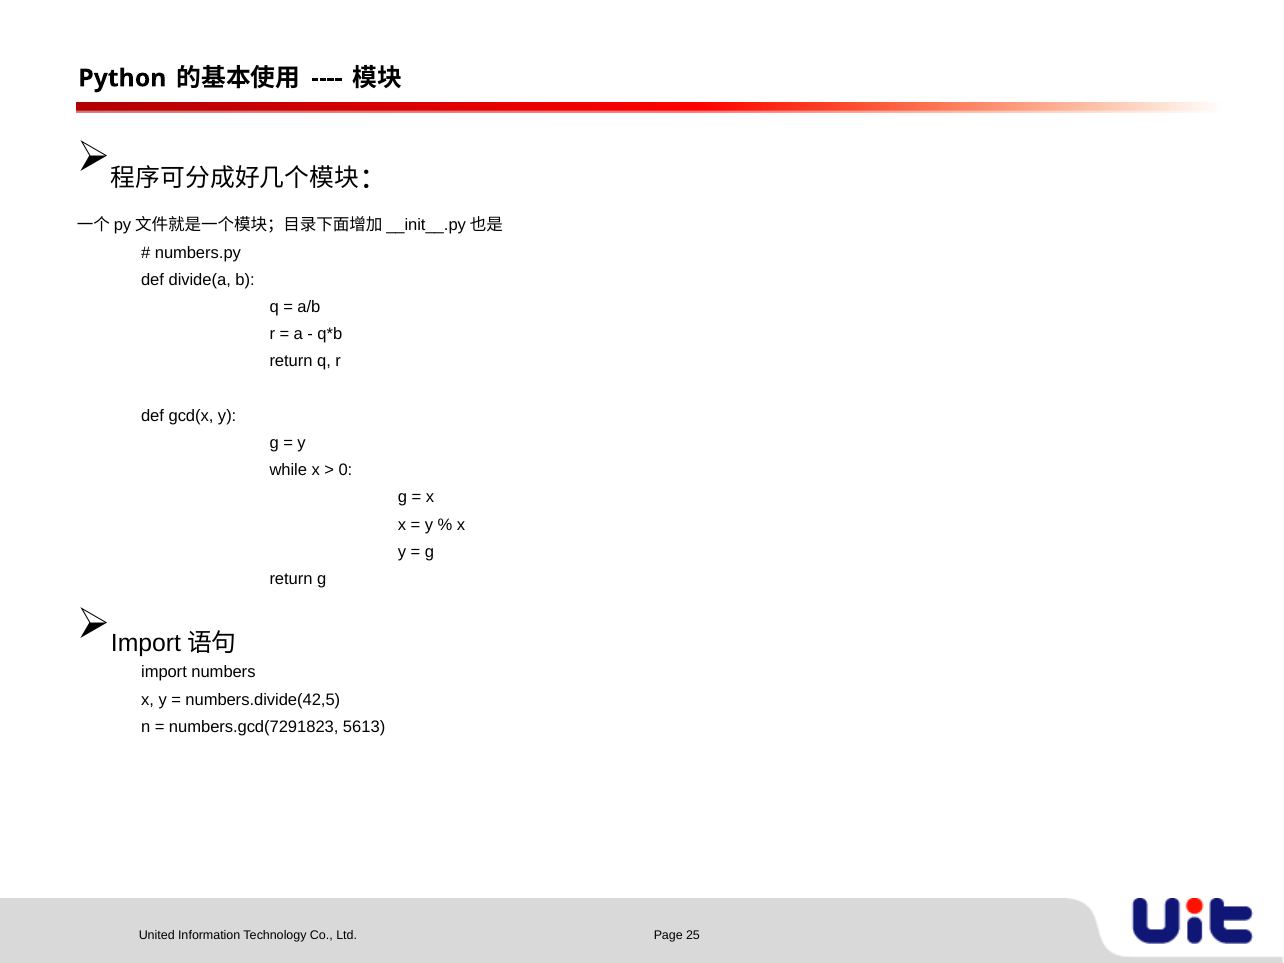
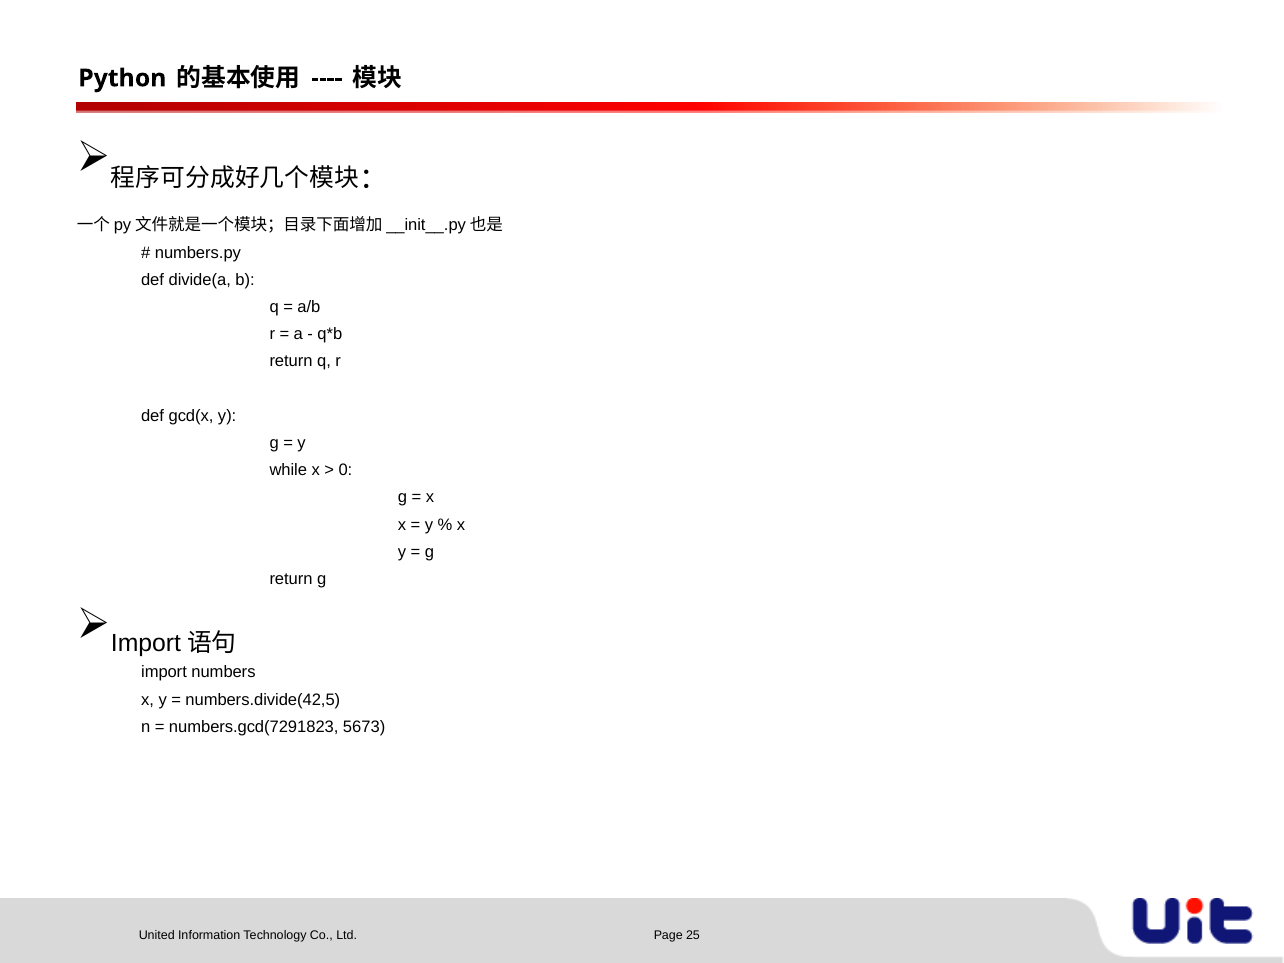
5613: 5613 -> 5673 (364, 727)
